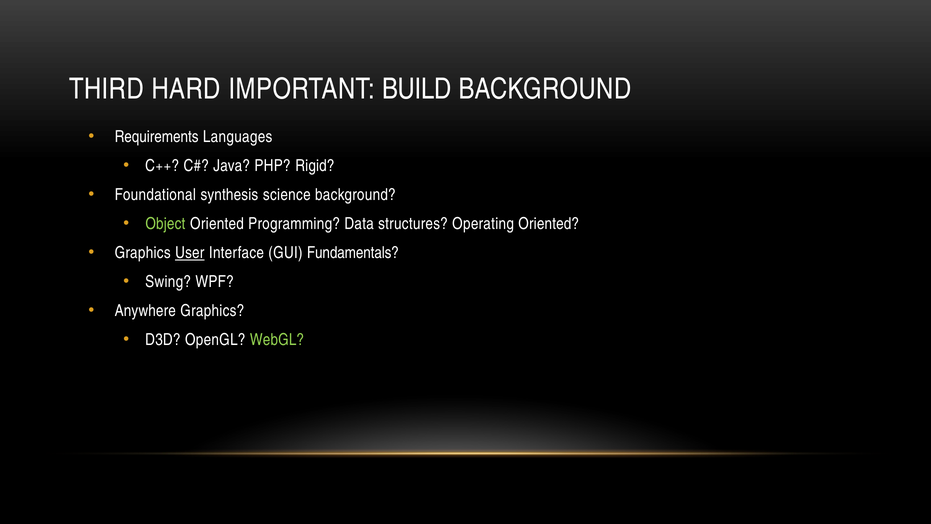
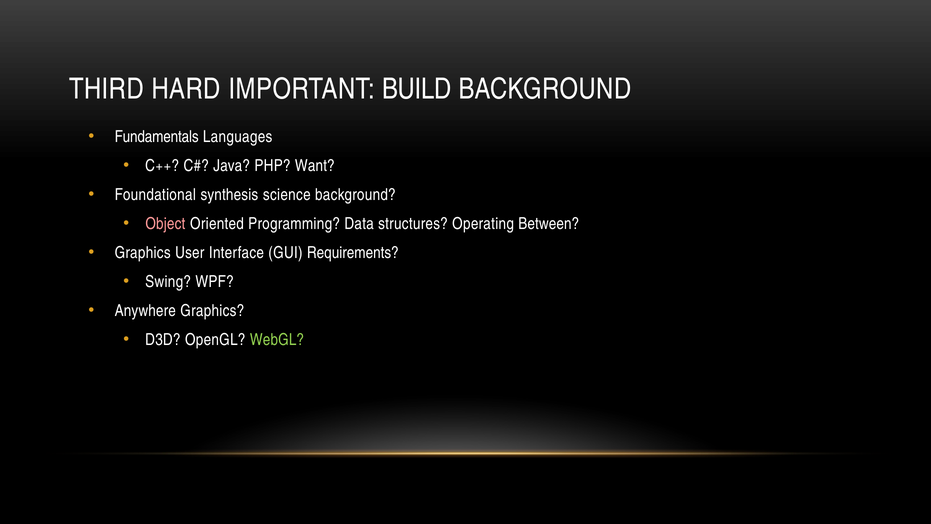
Requirements: Requirements -> Fundamentals (157, 137)
Rigid: Rigid -> Want (315, 166)
Object colour: light green -> pink (165, 224)
Operating Oriented: Oriented -> Between (549, 224)
User underline: present -> none (190, 253)
Fundamentals: Fundamentals -> Requirements (353, 253)
